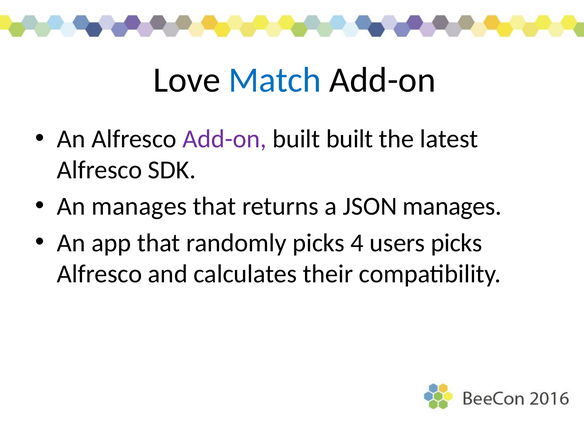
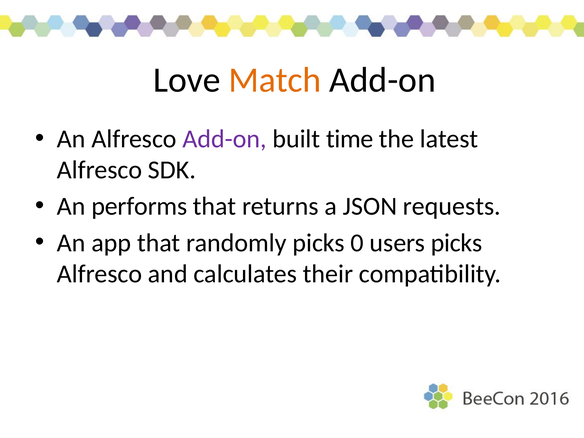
Match colour: blue -> orange (275, 80)
built built: built -> time (350, 139)
An manages: manages -> performs (139, 206)
JSON manages: manages -> requests (452, 206)
4: 4 -> 0 (357, 243)
